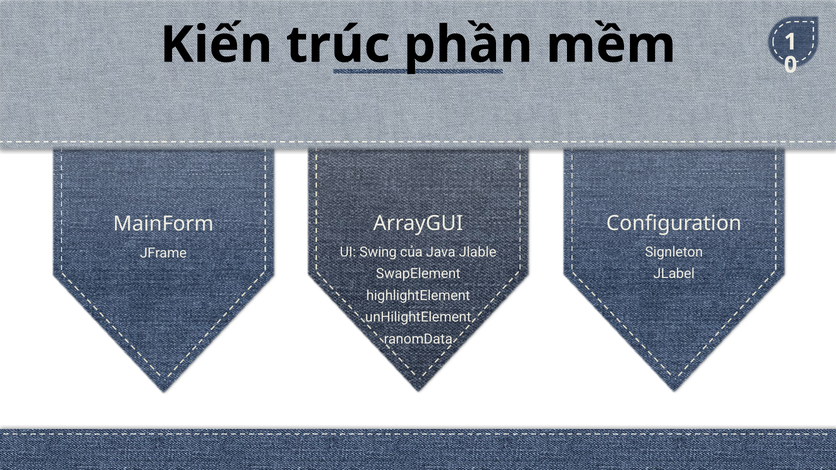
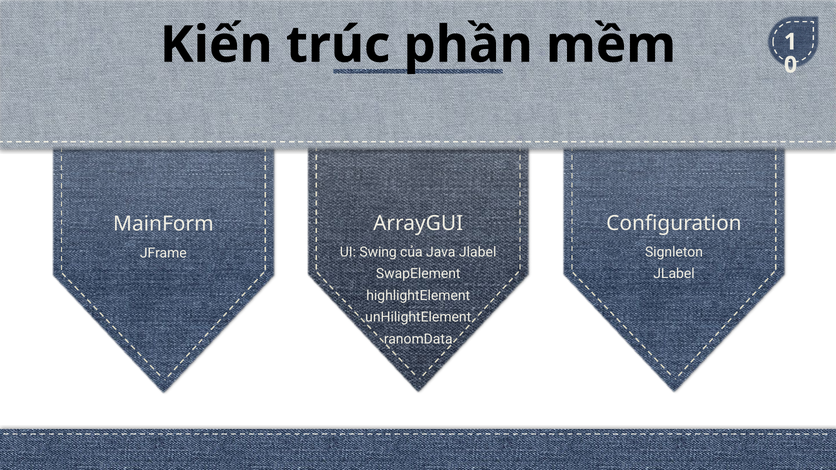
Java Jlable: Jlable -> Jlabel (478, 252)
